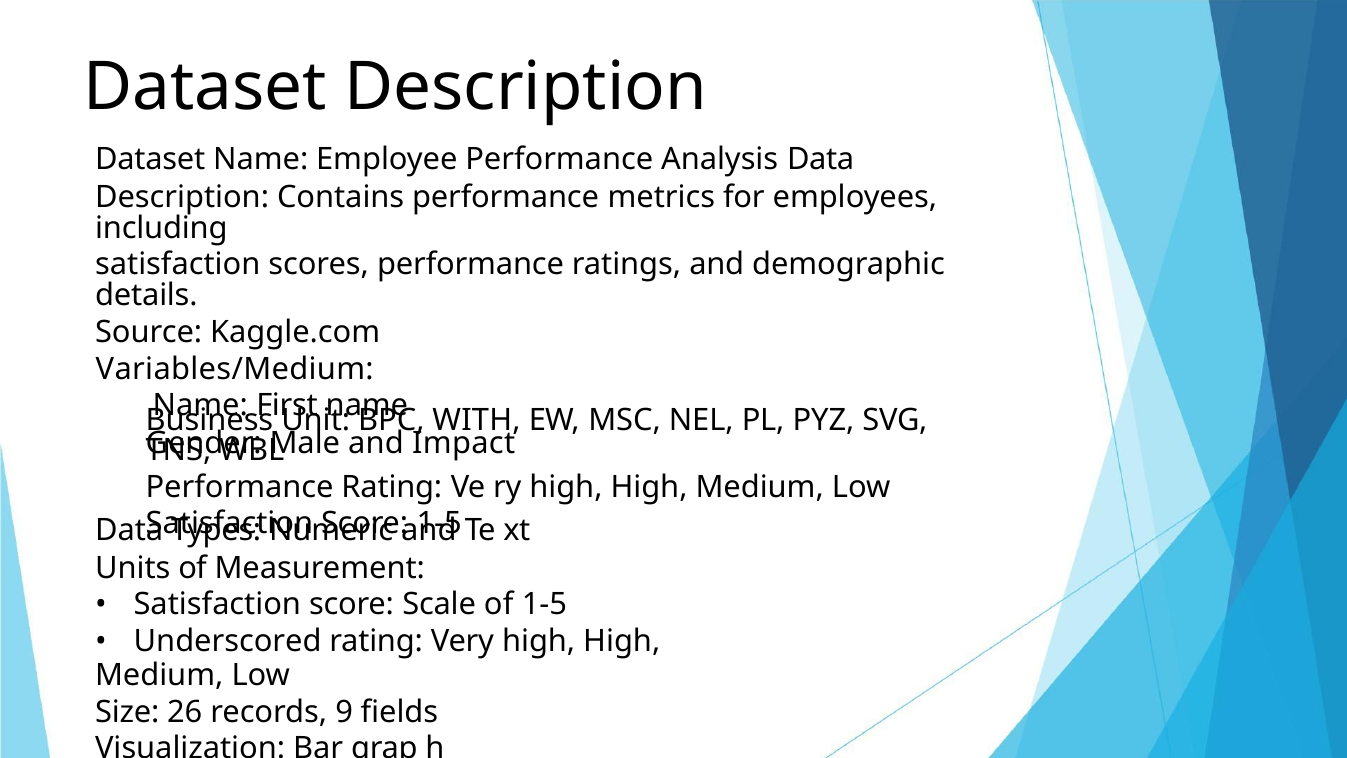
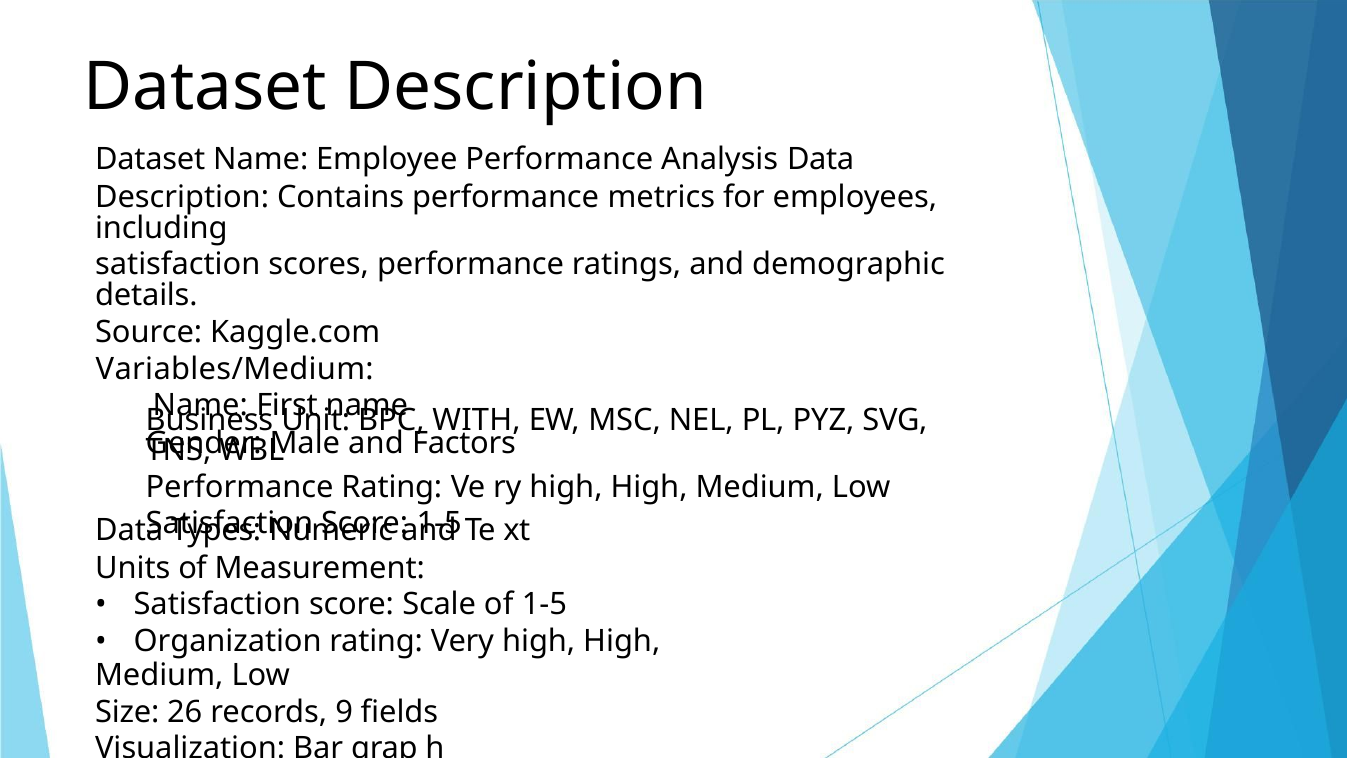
Impact: Impact -> Factors (464, 443)
Underscored: Underscored -> Organization (228, 641)
